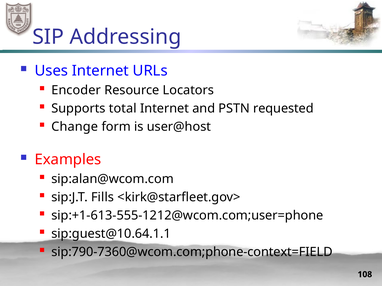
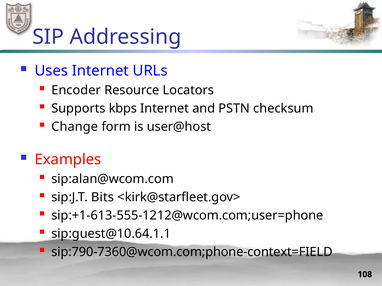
total: total -> kbps (123, 109)
requested: requested -> checksum (283, 109)
Fills: Fills -> Bits (103, 198)
